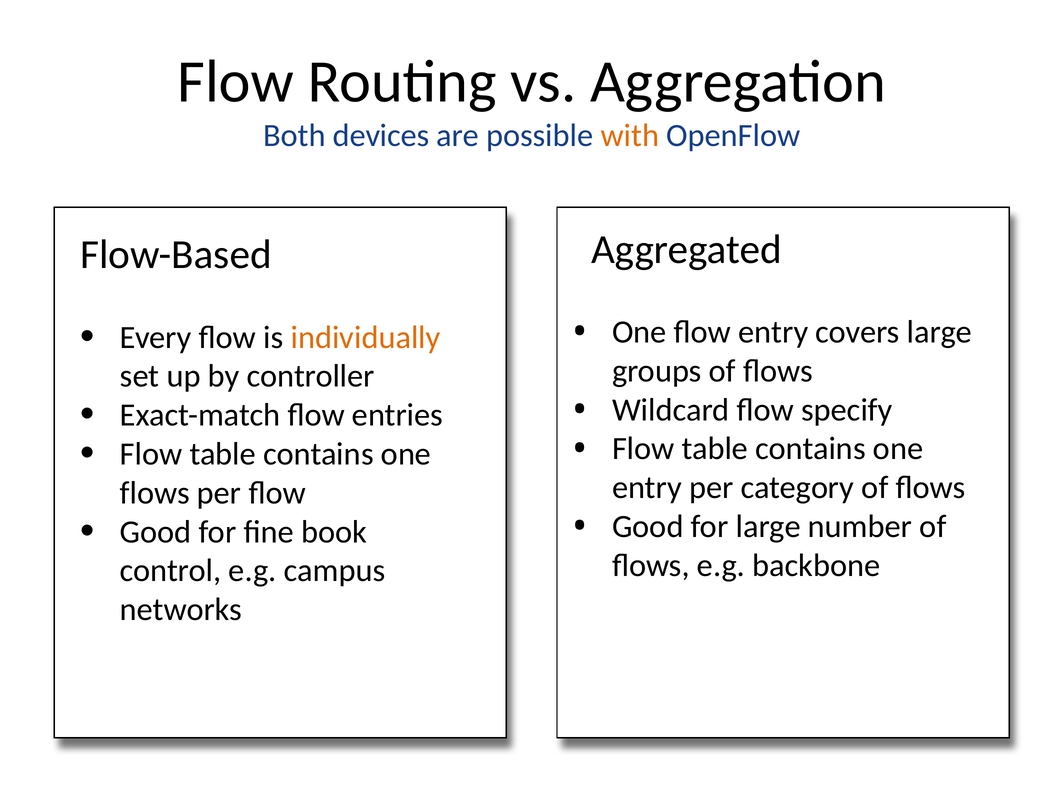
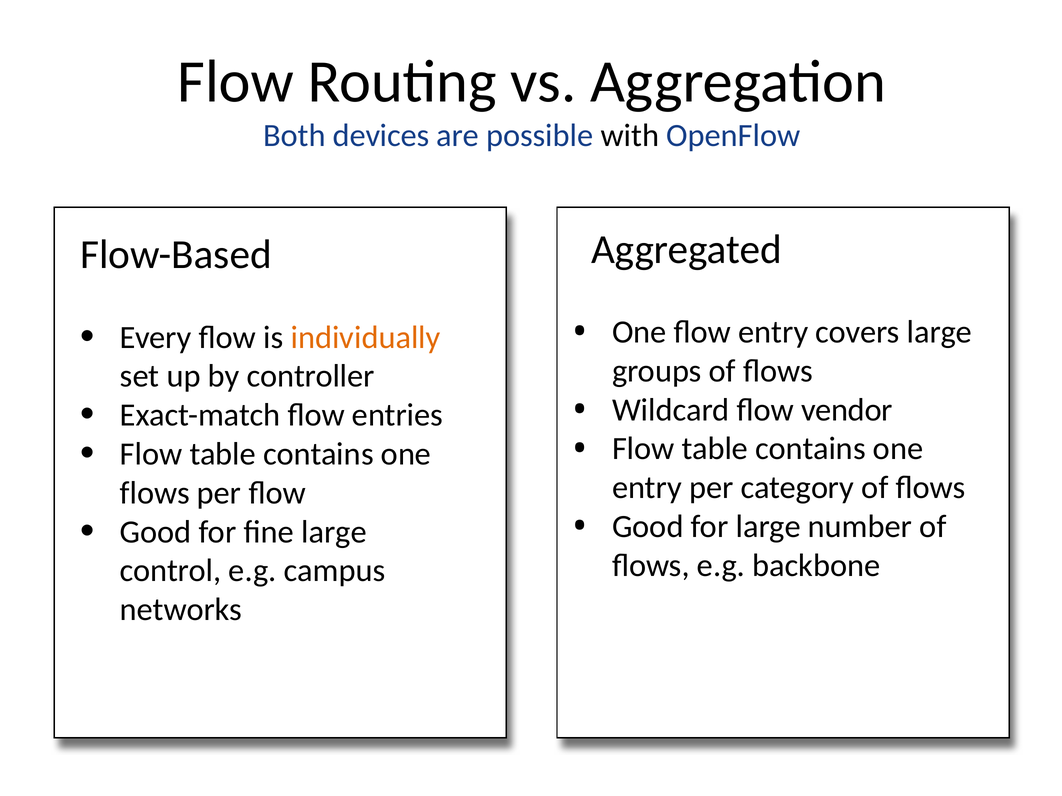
with colour: orange -> black (630, 136)
specify: specify -> vendor (847, 410)
fine book: book -> large (334, 532)
